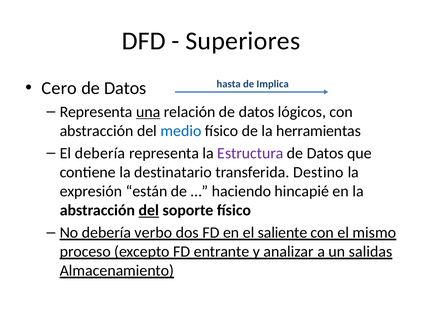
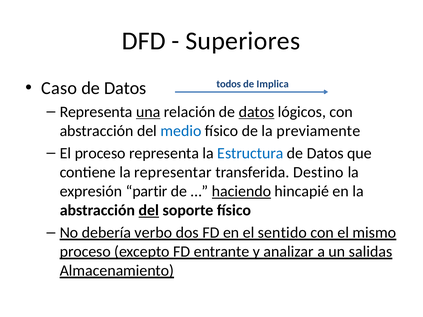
Cero: Cero -> Caso (59, 88)
hasta: hasta -> todos (229, 84)
datos underline: none -> present (257, 112)
herramientas: herramientas -> previamente (318, 131)
El debería: debería -> proceso (100, 153)
Estructura colour: purple -> blue (250, 153)
destinatario: destinatario -> representar (173, 172)
están: están -> partir (147, 191)
haciendo underline: none -> present (241, 191)
saliente: saliente -> sentido (282, 233)
